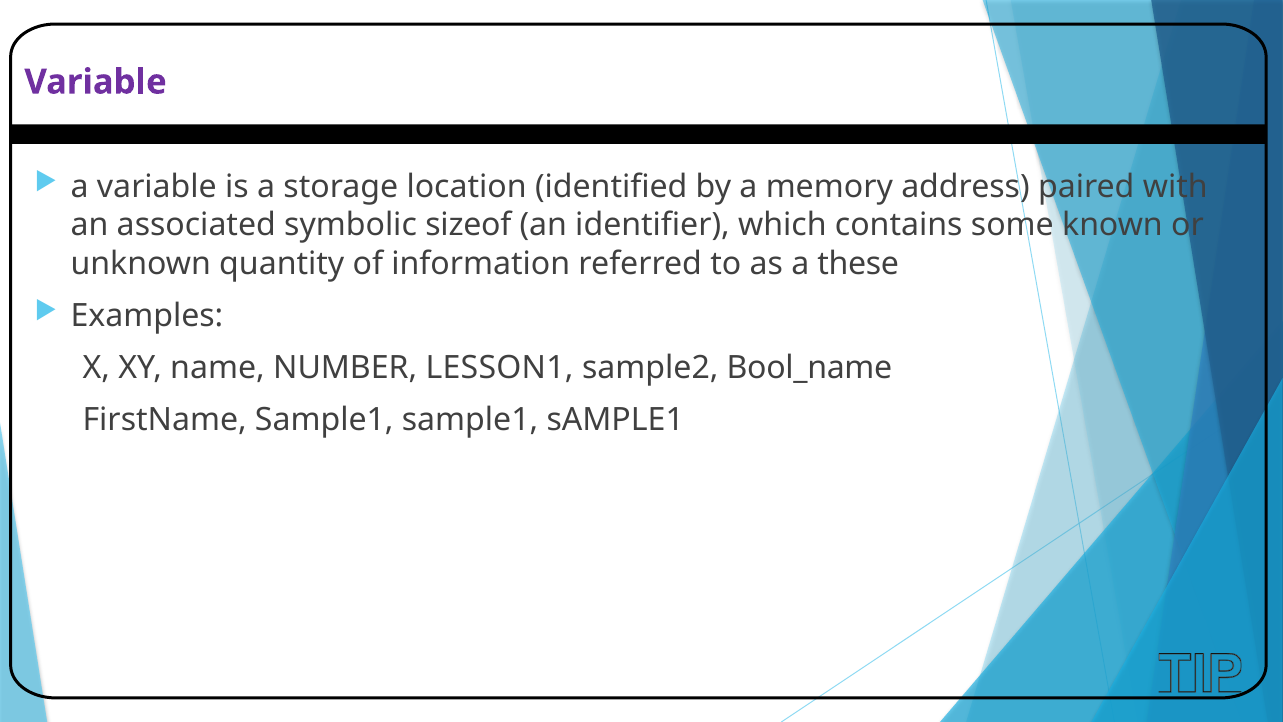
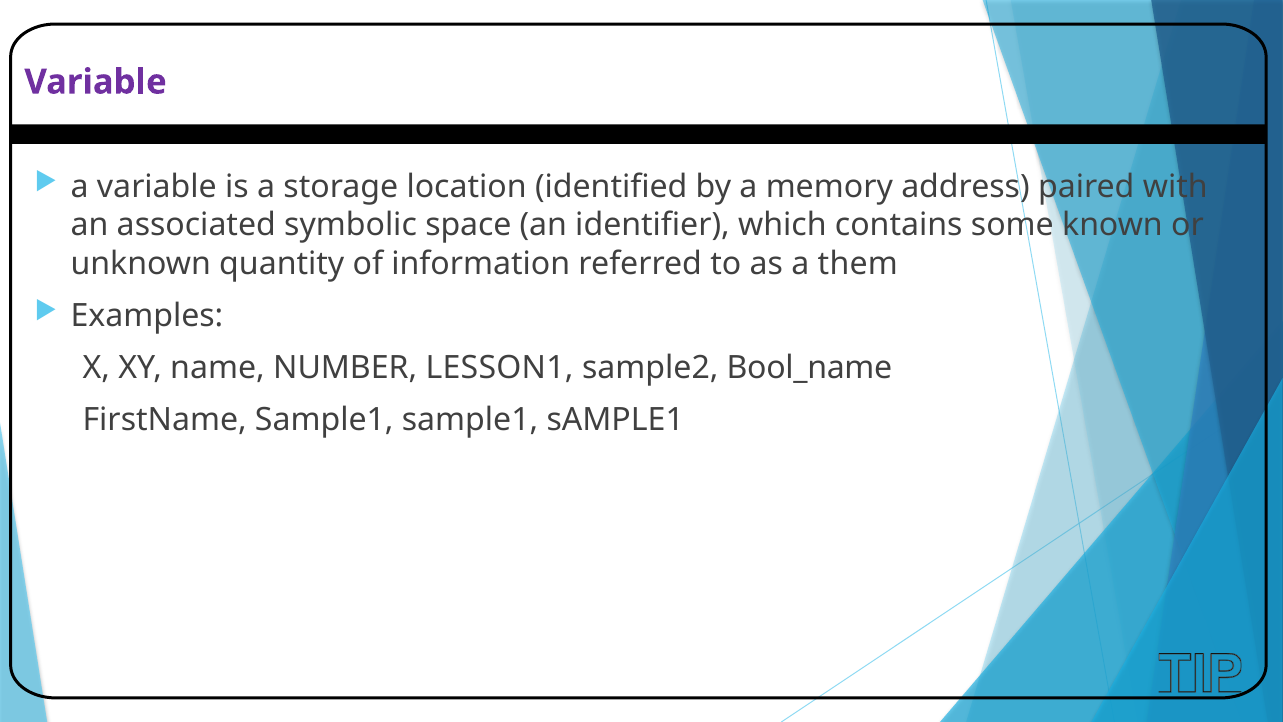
sizeof: sizeof -> space (468, 225)
these: these -> them (858, 264)
